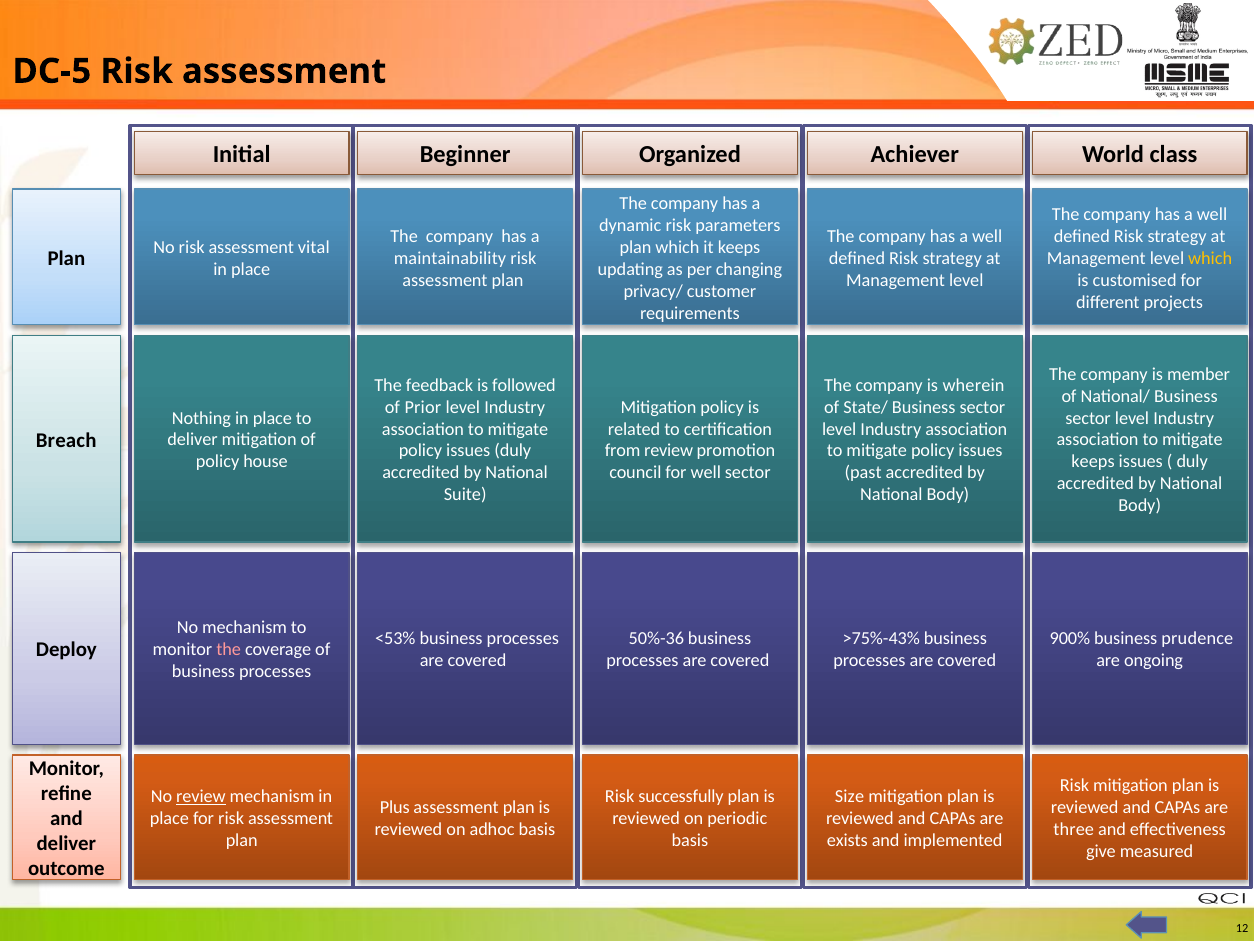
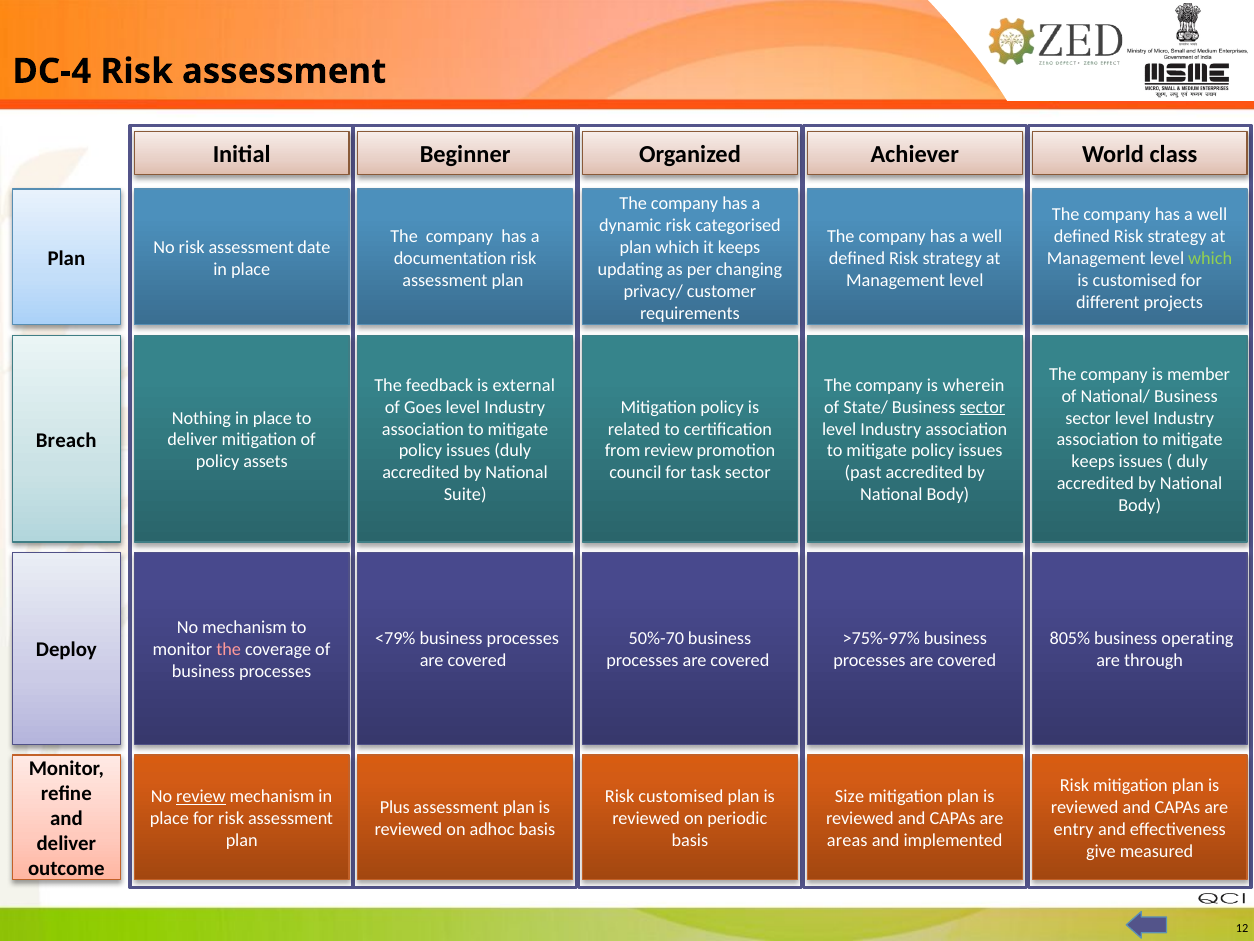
DC-5: DC-5 -> DC-4 (52, 71)
parameters: parameters -> categorised (738, 225)
vital: vital -> date (314, 247)
maintainability: maintainability -> documentation (450, 258)
which colour: yellow -> light green (1210, 258)
followed: followed -> external (524, 385)
Prior: Prior -> Goes (423, 407)
sector underline: none -> present (982, 407)
house: house -> assets (265, 462)
for well: well -> task (706, 473)
<53%: <53% -> <79% (395, 638)
50%-36: 50%-36 -> 50%-70 (656, 638)
>75%-43%: >75%-43% -> >75%-97% (881, 638)
900%: 900% -> 805% (1070, 638)
prudence: prudence -> operating (1197, 638)
ongoing: ongoing -> through (1154, 660)
Risk successfully: successfully -> customised (681, 796)
three: three -> entry (1074, 829)
exists: exists -> areas (847, 840)
